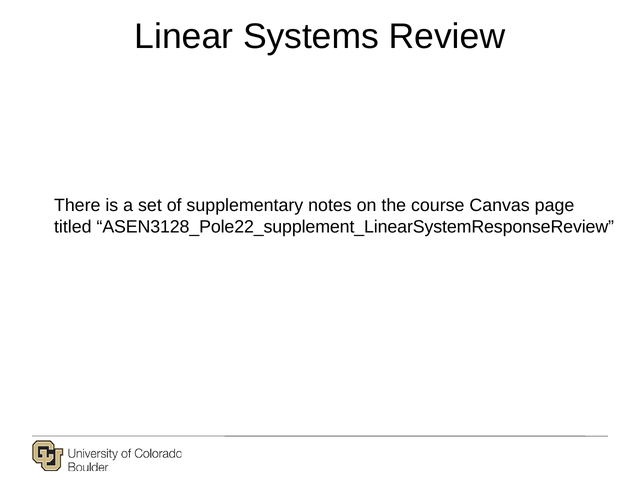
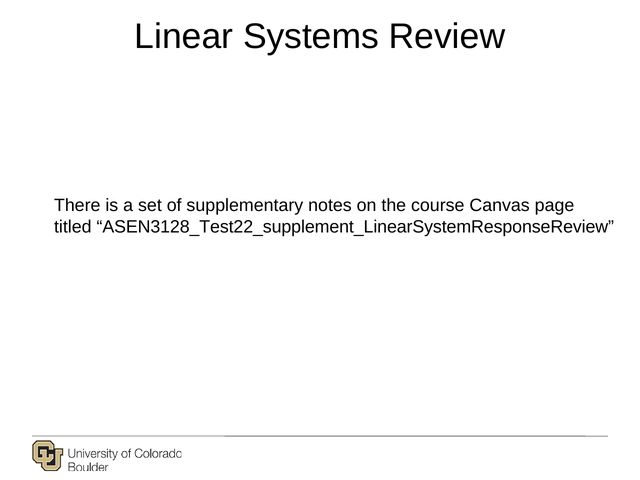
ASEN3128_Pole22_supplement_LinearSystemResponseReview: ASEN3128_Pole22_supplement_LinearSystemResponseReview -> ASEN3128_Test22_supplement_LinearSystemResponseReview (355, 227)
